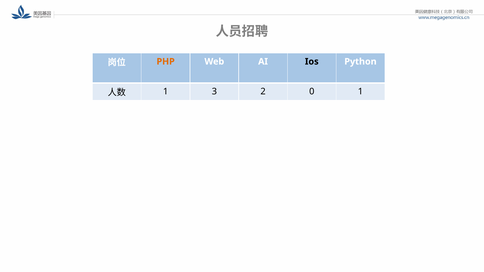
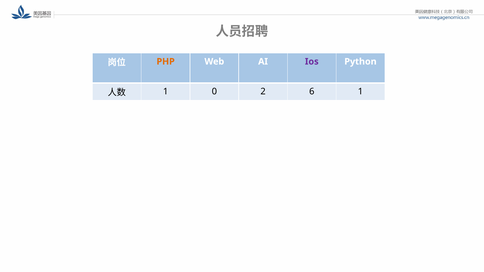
Ios colour: black -> purple (312, 62)
3: 3 -> 0 (214, 92)
0: 0 -> 6 (312, 92)
